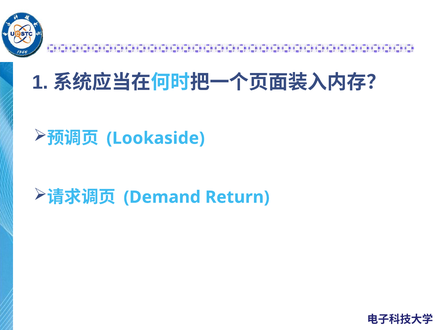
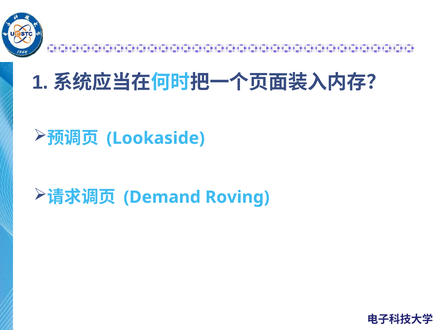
Return: Return -> Roving (237, 197)
